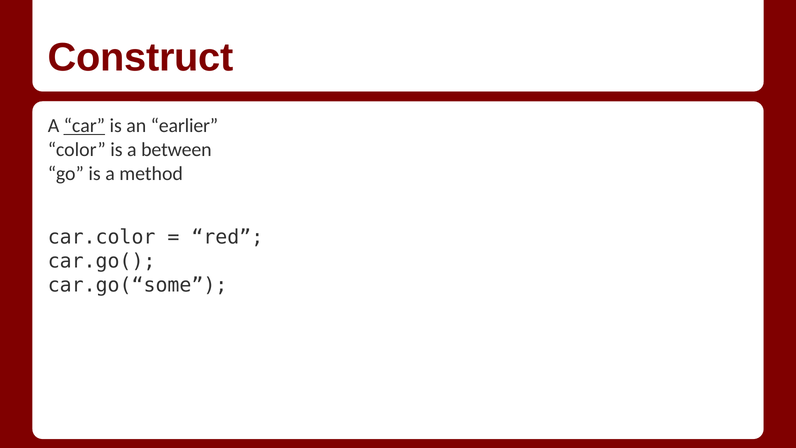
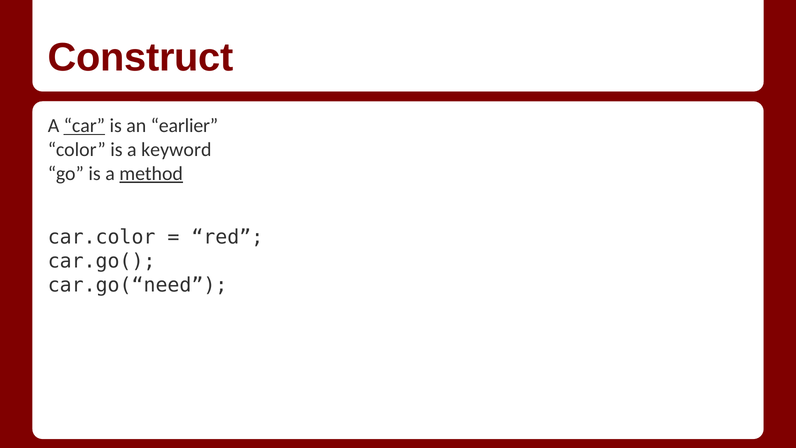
between: between -> keyword (176, 150)
method underline: none -> present (151, 174)
car.go(“some: car.go(“some -> car.go(“need (138, 285)
